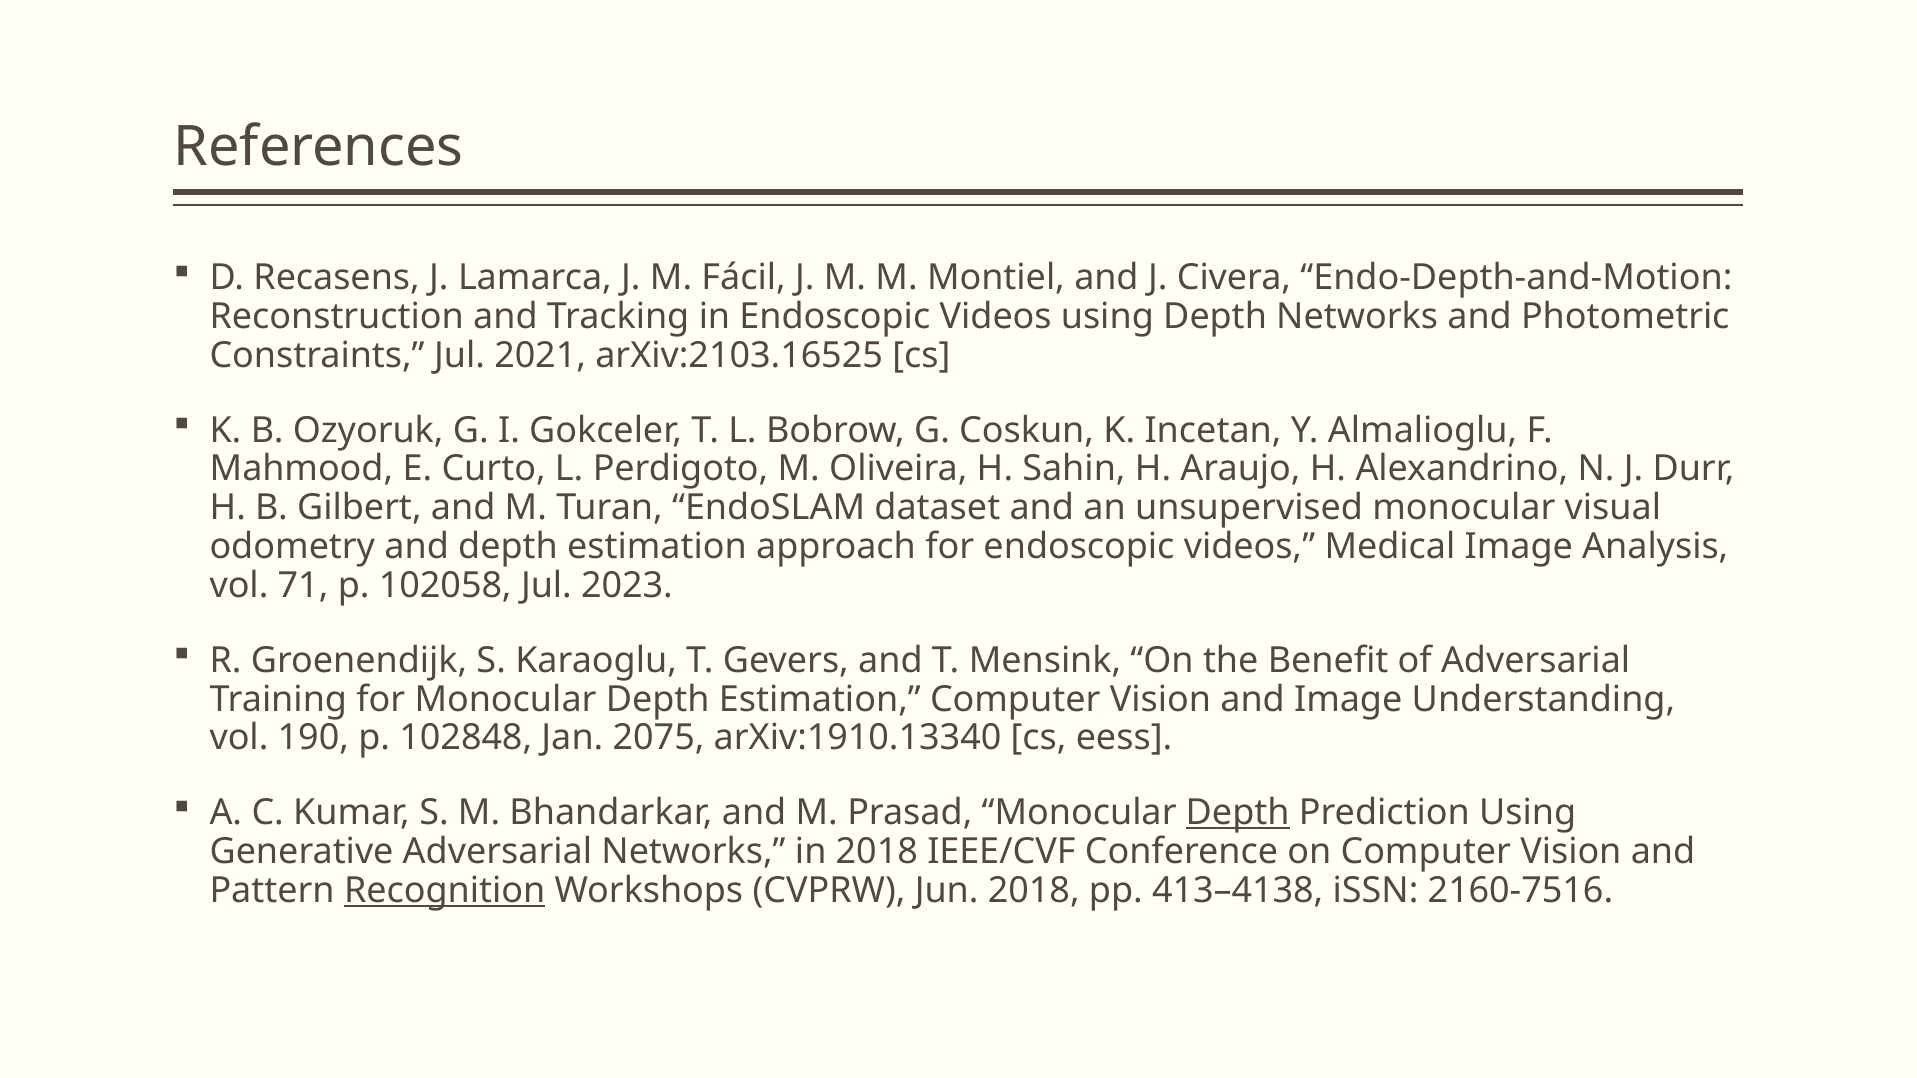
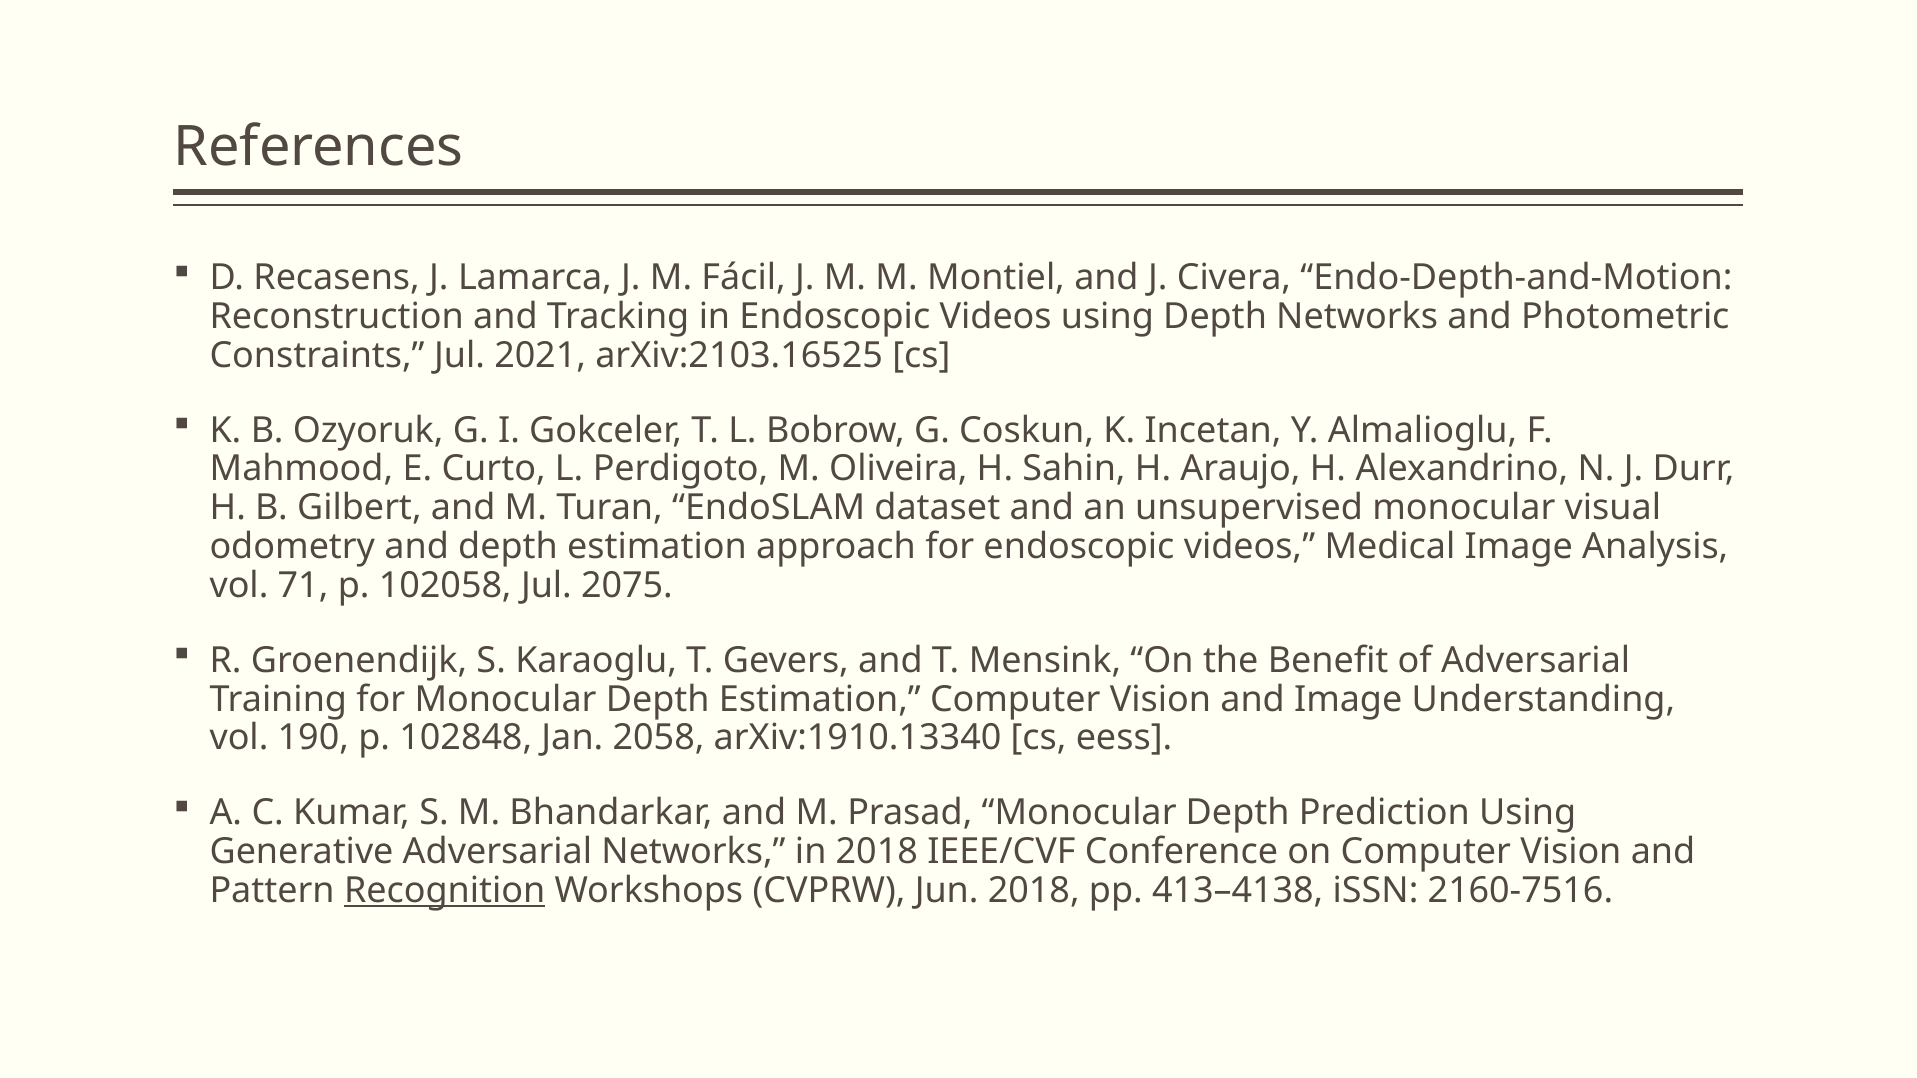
2023: 2023 -> 2075 (627, 586)
2075: 2075 -> 2058 (659, 738)
Depth underline: present -> none (1238, 813)
